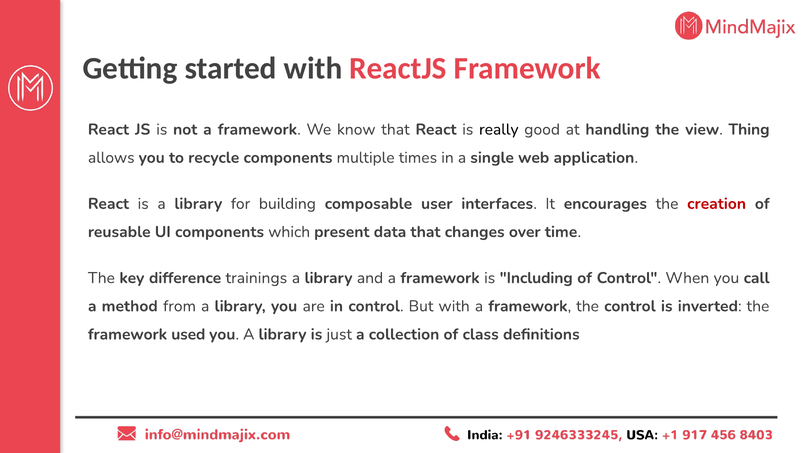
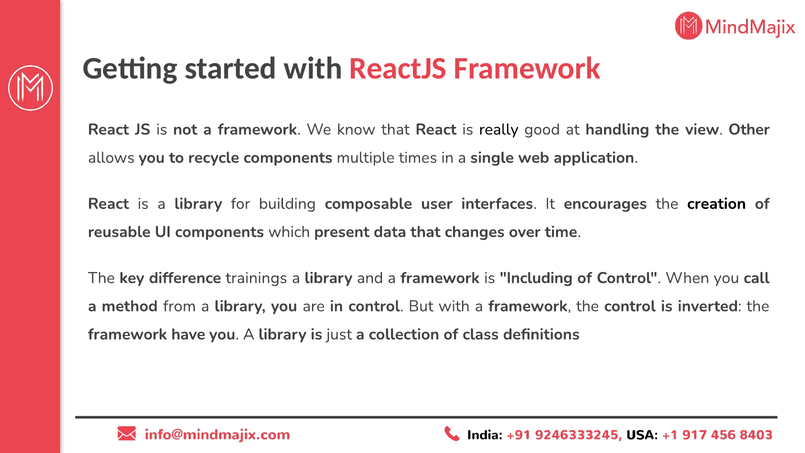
Thing: Thing -> Other (749, 129)
creation colour: red -> black (717, 204)
used: used -> have (188, 334)
